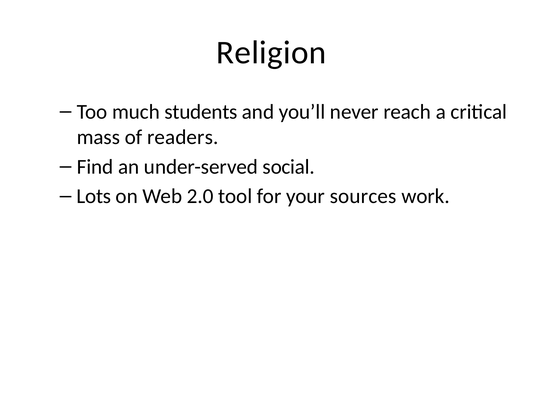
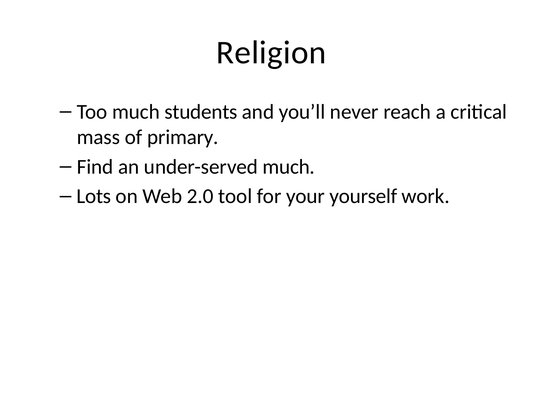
readers: readers -> primary (183, 137)
under-served social: social -> much (289, 167)
sources: sources -> yourself (363, 196)
